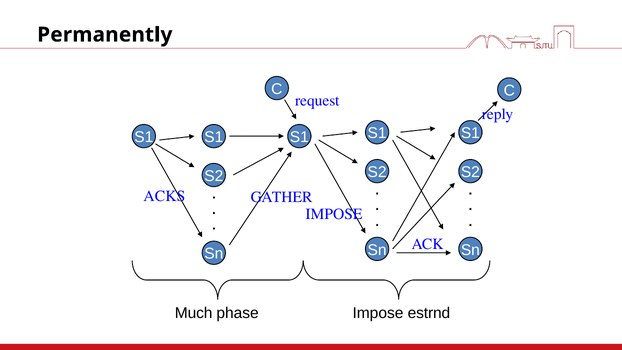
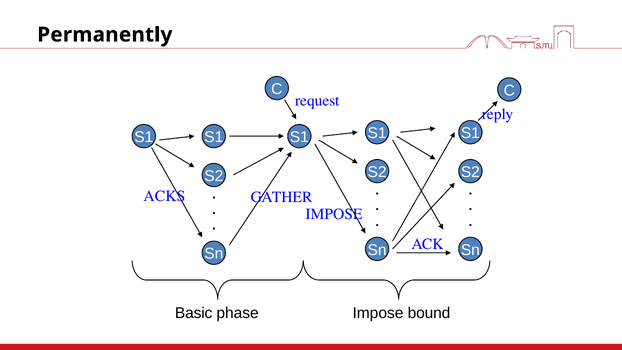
Much: Much -> Basic (194, 313)
estrnd: estrnd -> bound (429, 313)
